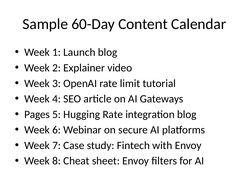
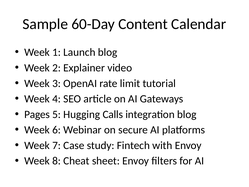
Hugging Rate: Rate -> Calls (113, 114)
